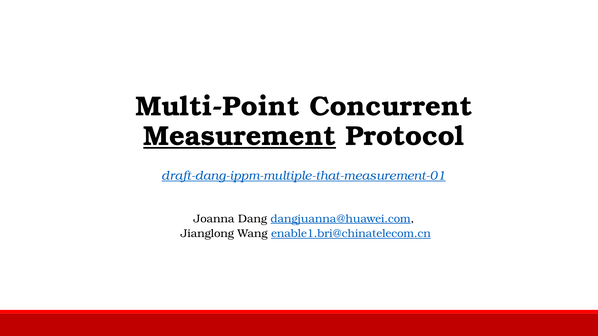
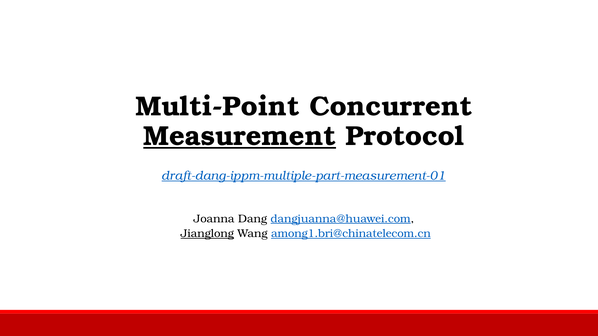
draft-dang-ippm-multiple-that-measurement-01: draft-dang-ippm-multiple-that-measurement-01 -> draft-dang-ippm-multiple-part-measurement-01 (304, 176)
Jianglong underline: none -> present (207, 234)
enable1.bri@chinatelecom.cn: enable1.bri@chinatelecom.cn -> among1.bri@chinatelecom.cn (351, 234)
